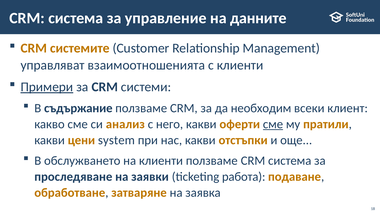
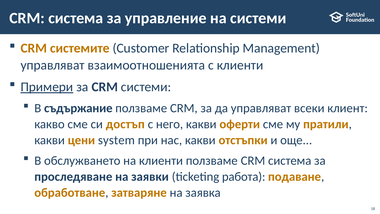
на данните: данните -> системи (258, 18)
да необходим: необходим -> управляват (261, 108)
анализ: анализ -> достъп (125, 124)
сме underline: present -> none (273, 124)
